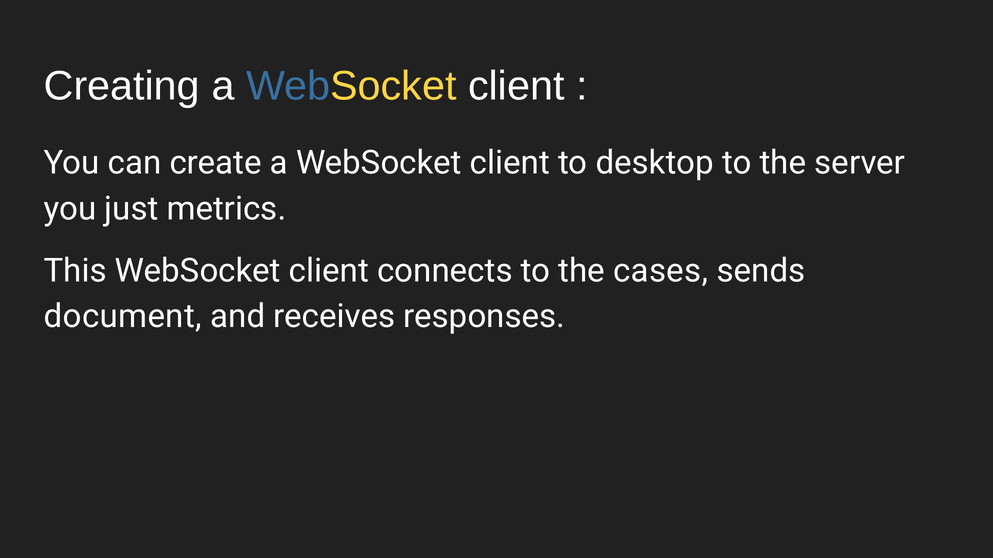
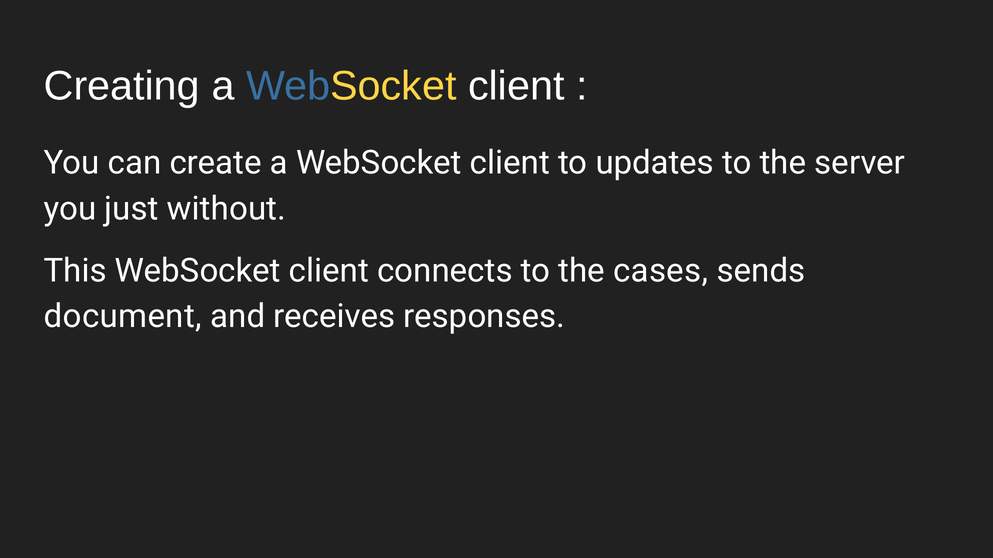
desktop: desktop -> updates (655, 163)
metrics: metrics -> without (226, 209)
